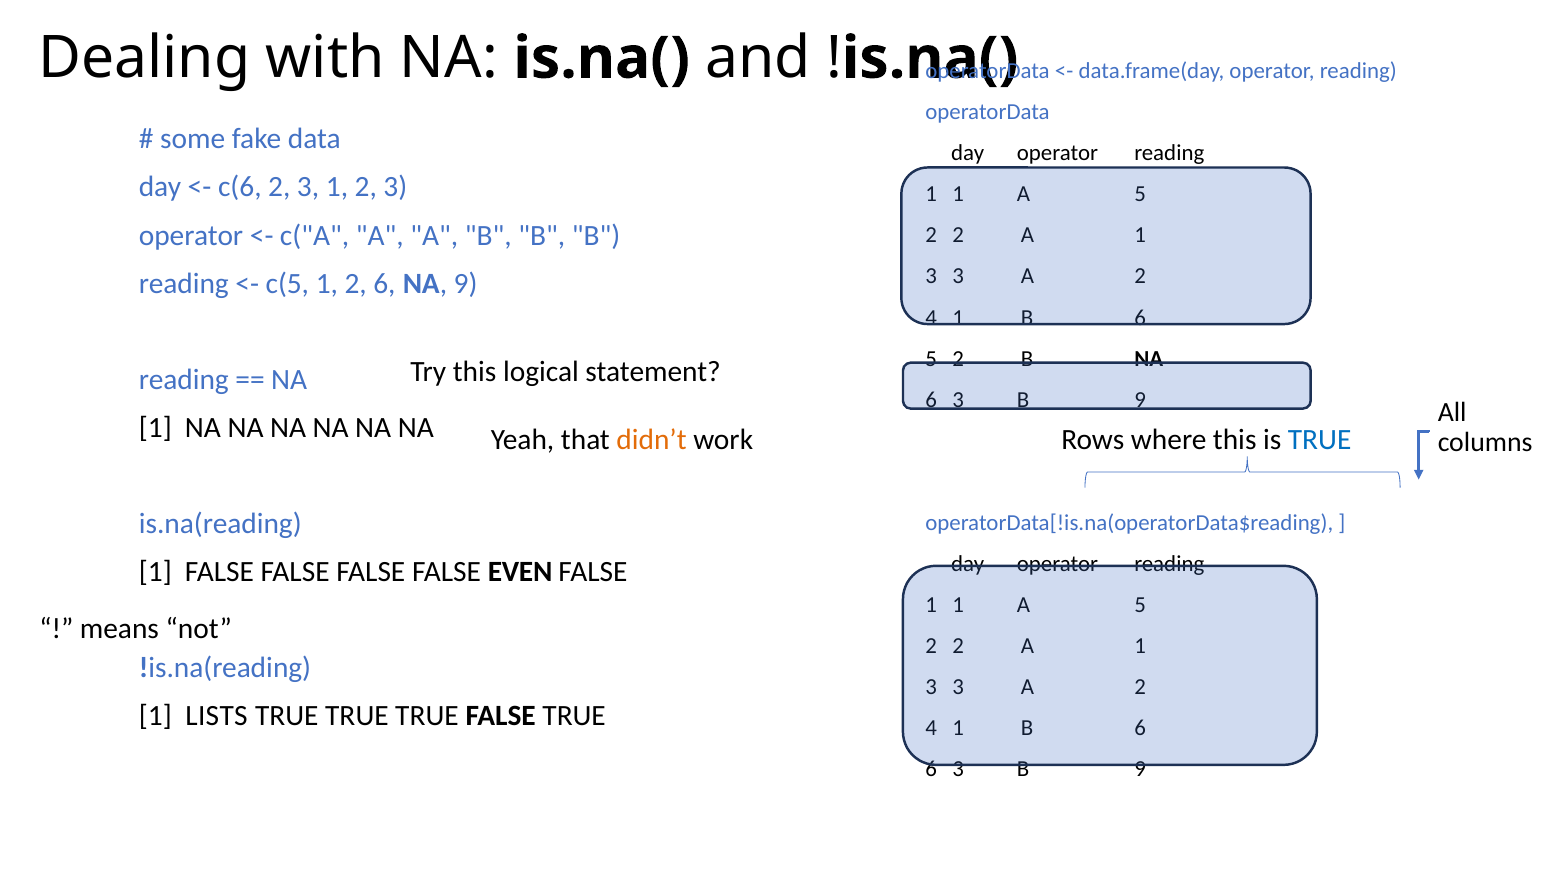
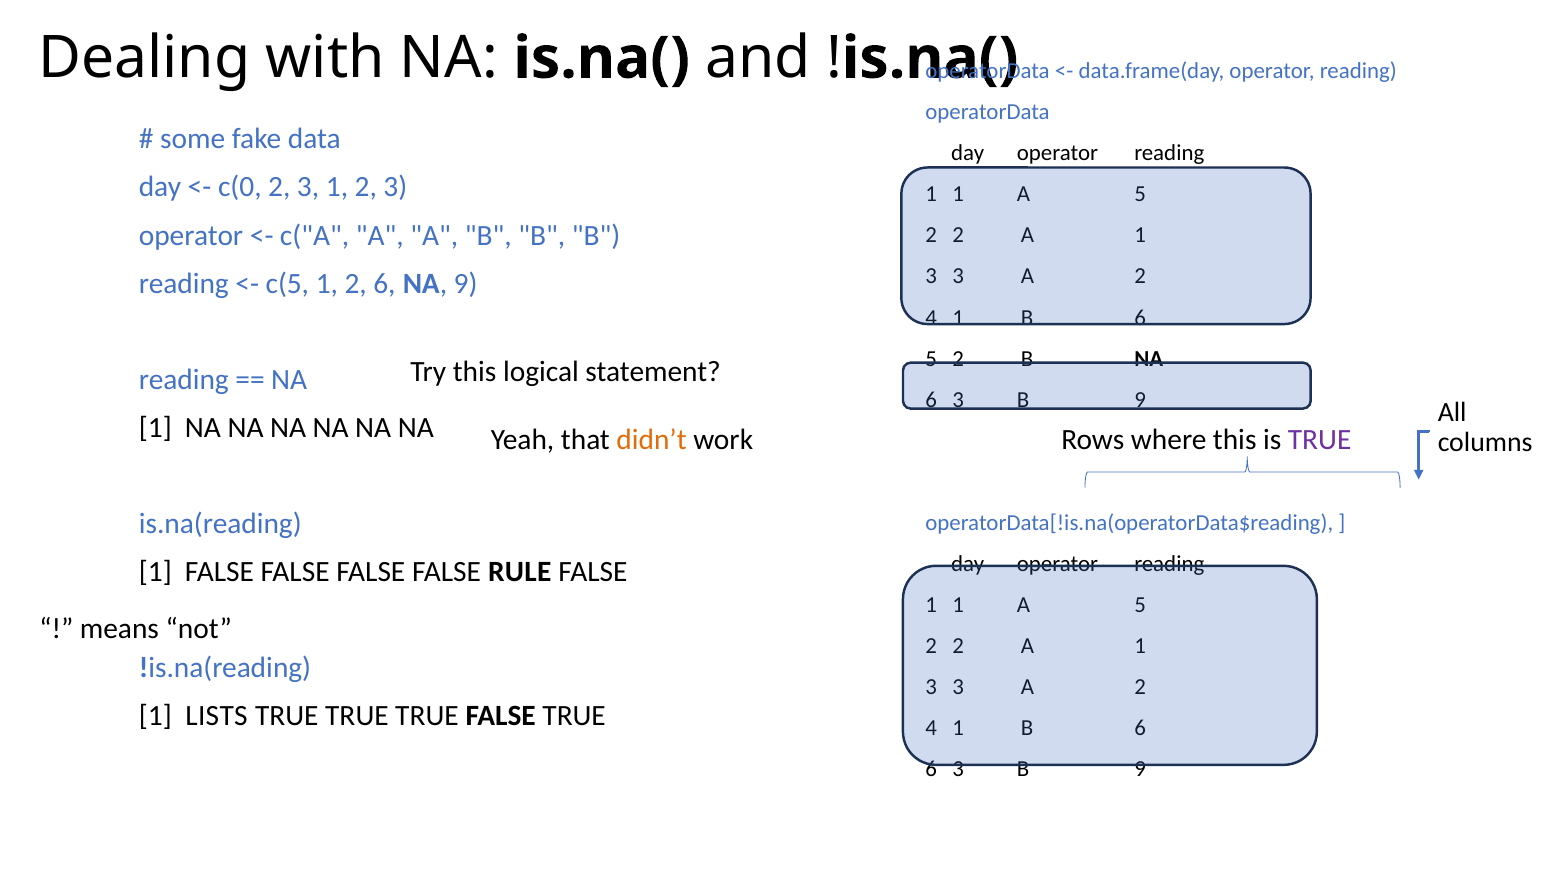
c(6: c(6 -> c(0 (240, 187)
TRUE colour: blue -> purple (1320, 440)
EVEN: EVEN -> RULE (520, 572)
